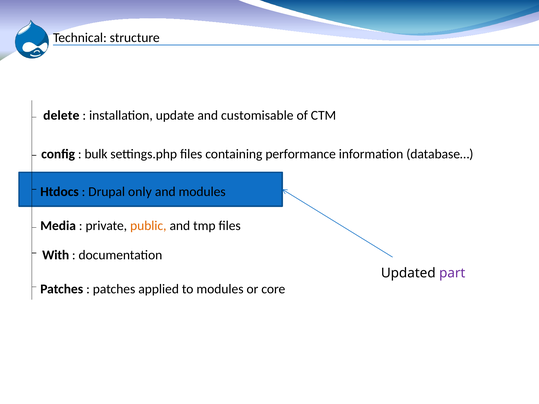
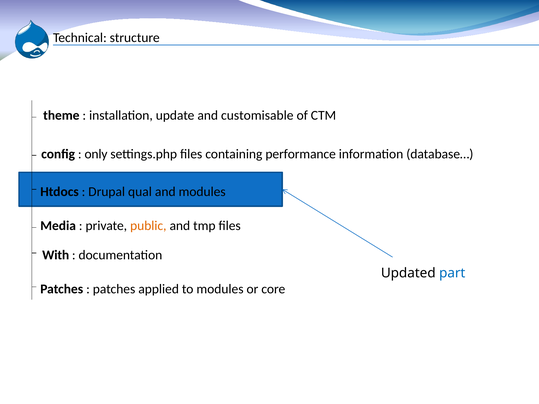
delete: delete -> theme (61, 115)
bulk: bulk -> only (96, 154)
only: only -> qual (140, 192)
part colour: purple -> blue (452, 273)
